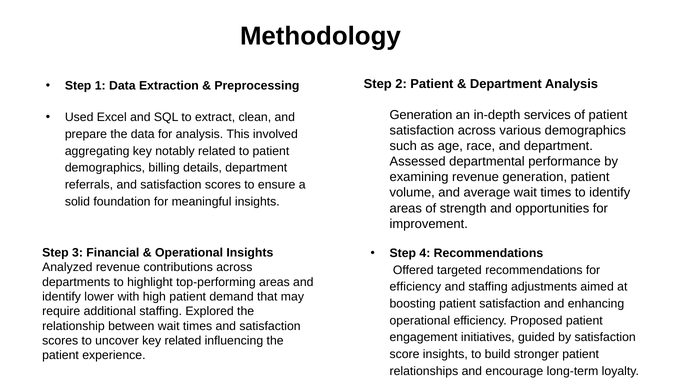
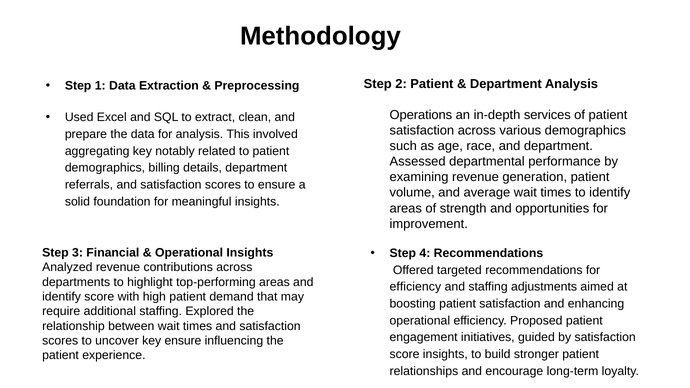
Generation: Generation -> Operations (421, 115)
identify lower: lower -> score (99, 297)
key related: related -> ensure (183, 341)
